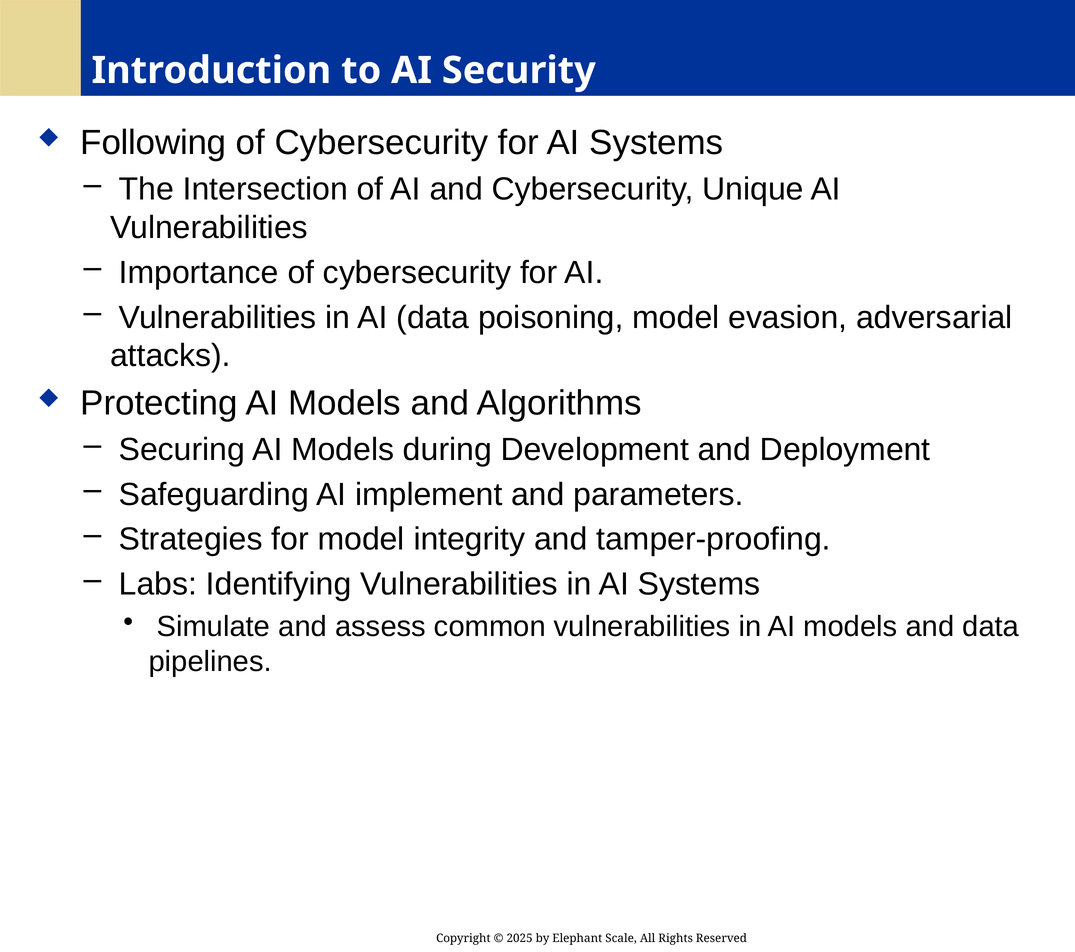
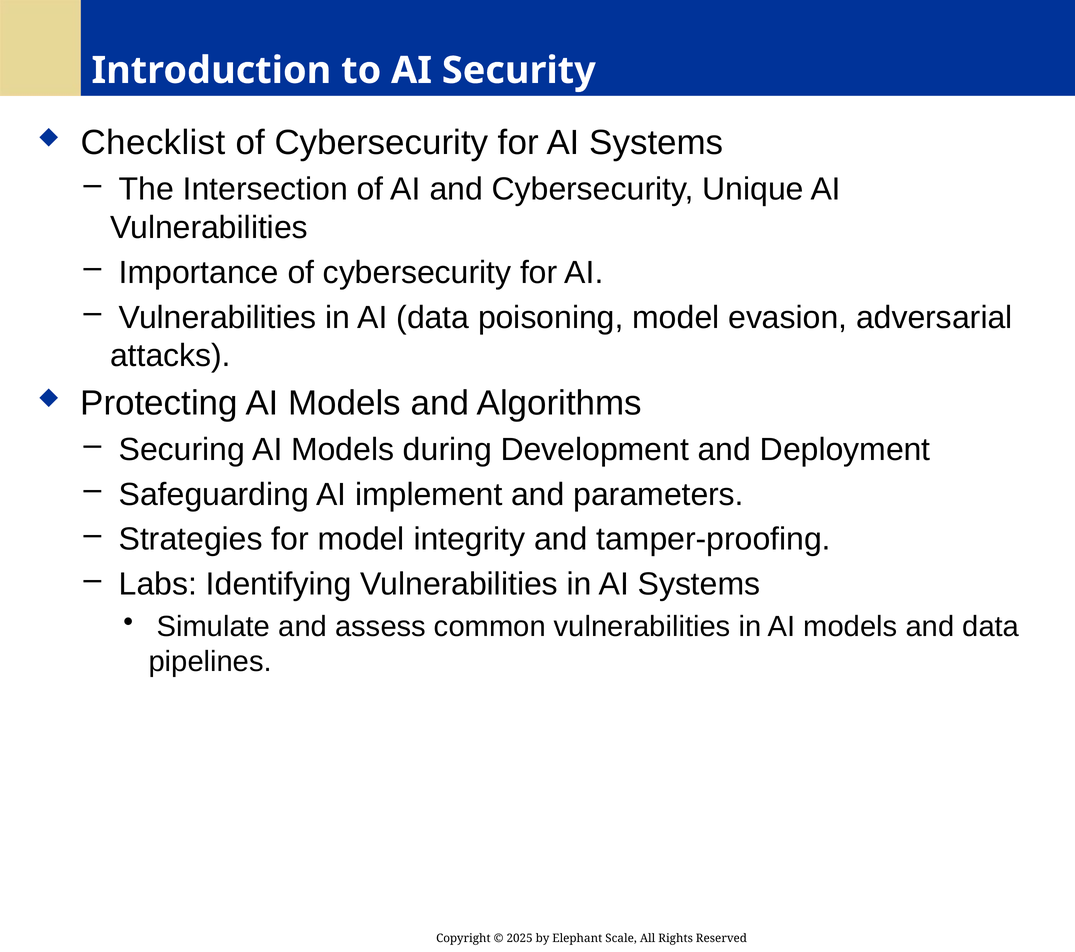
Following: Following -> Checklist (153, 143)
